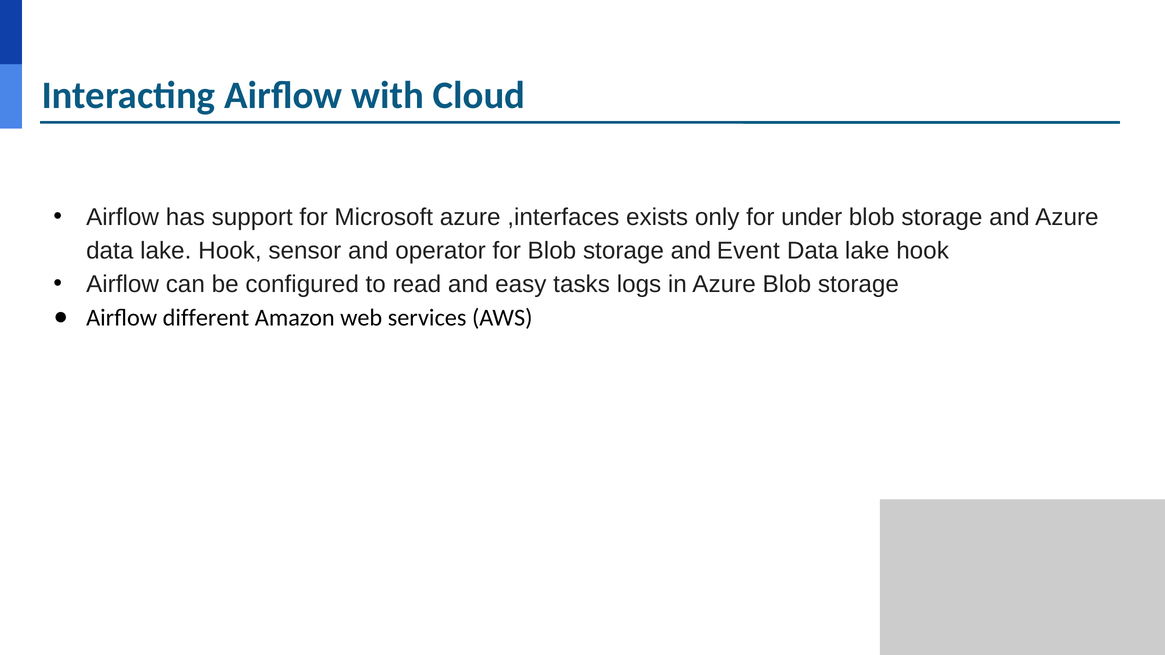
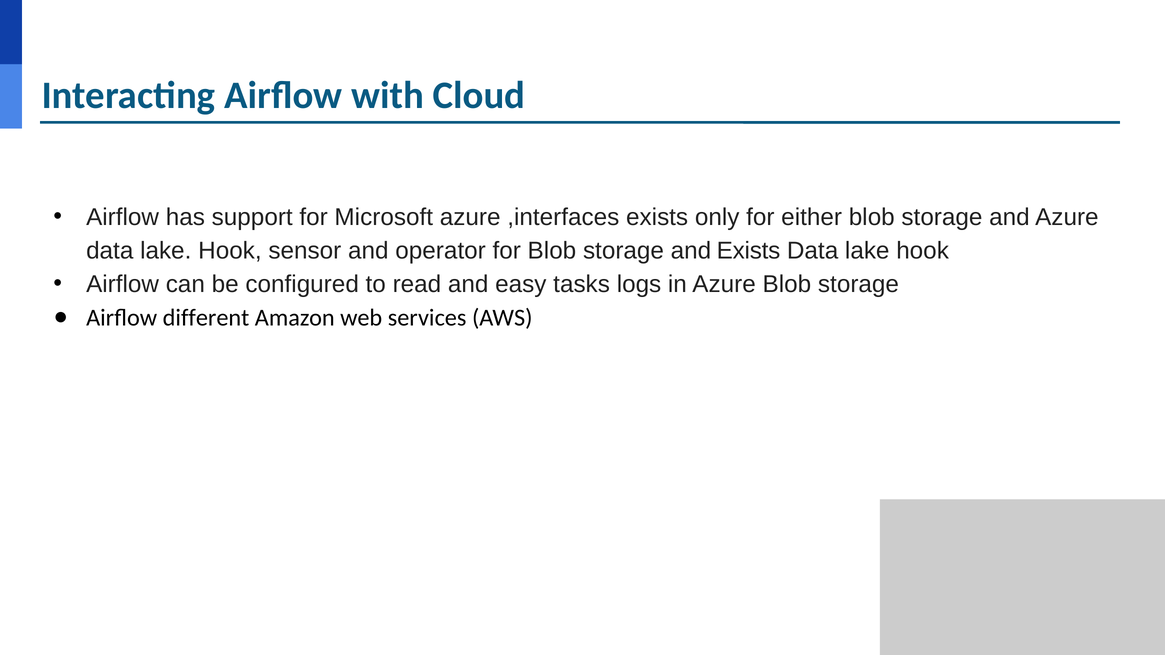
under: under -> either (812, 217)
and Event: Event -> Exists (749, 251)
